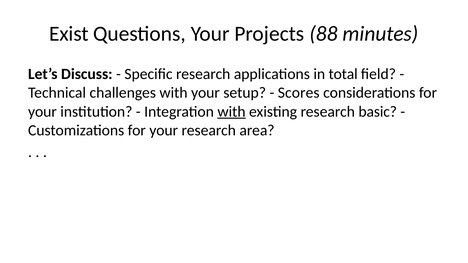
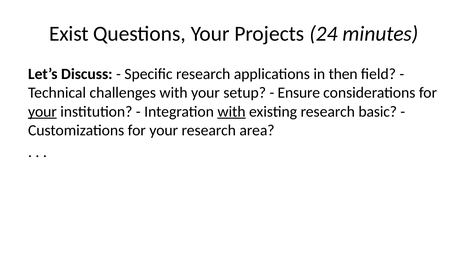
88: 88 -> 24 (324, 34)
total: total -> then (343, 74)
Scores: Scores -> Ensure (299, 93)
your underline: none -> present (42, 112)
